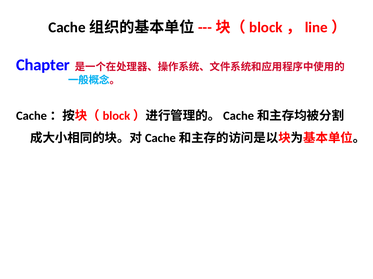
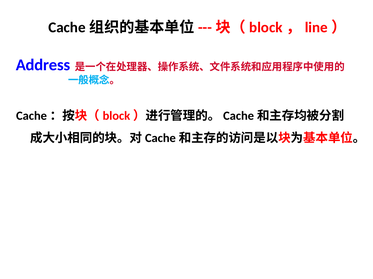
Chapter: Chapter -> Address (43, 65)
